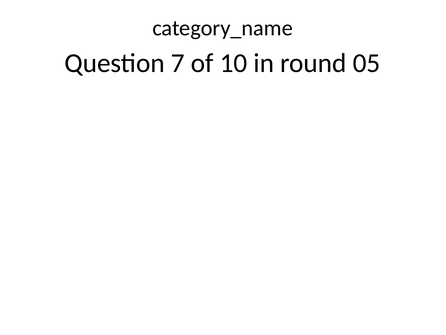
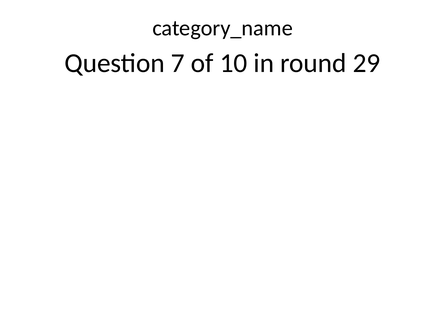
05: 05 -> 29 (366, 63)
